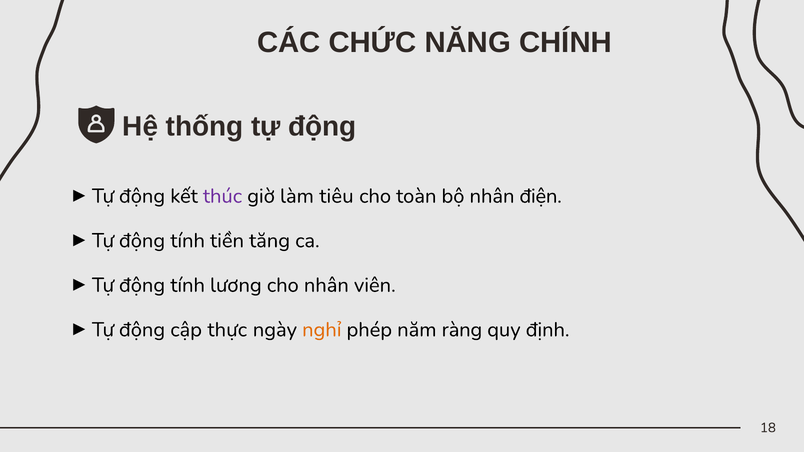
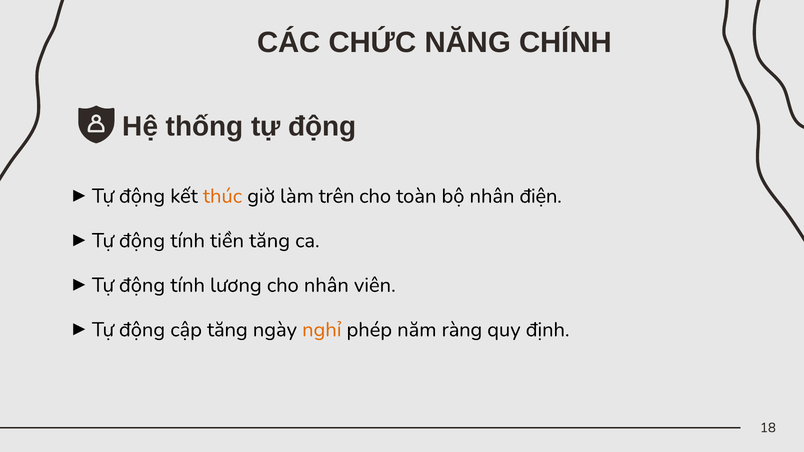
thúc colour: purple -> orange (223, 196)
tiêu: tiêu -> trên (337, 196)
cập thực: thực -> tăng (227, 330)
